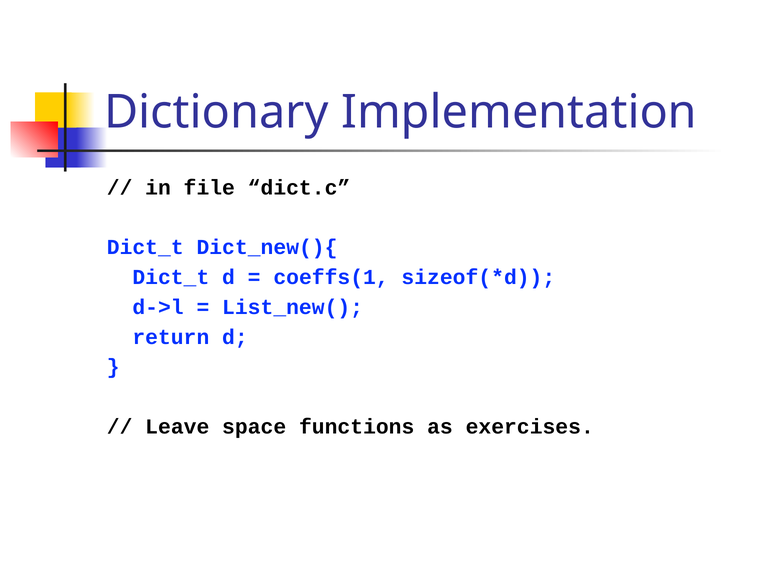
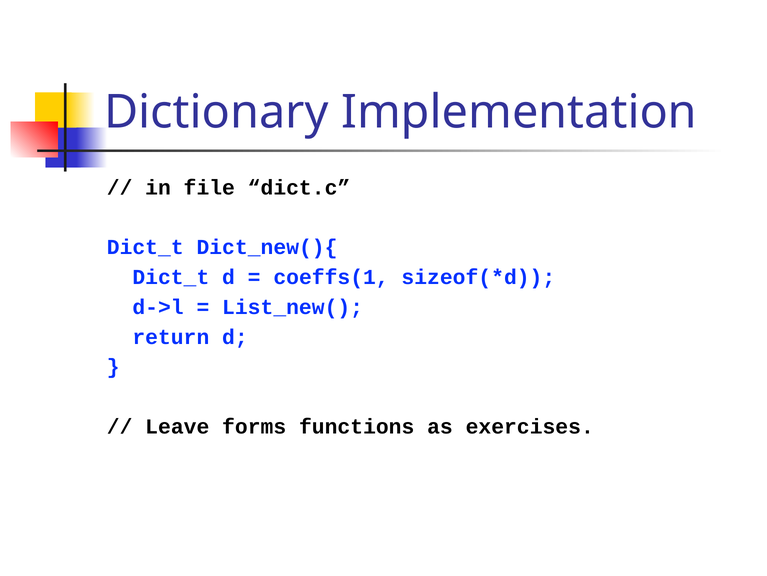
space: space -> forms (254, 426)
